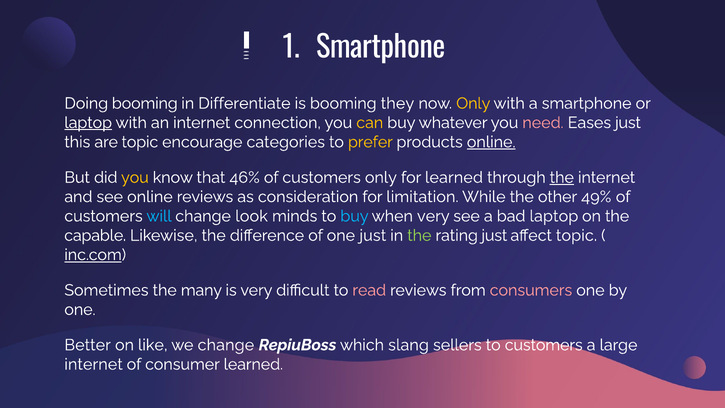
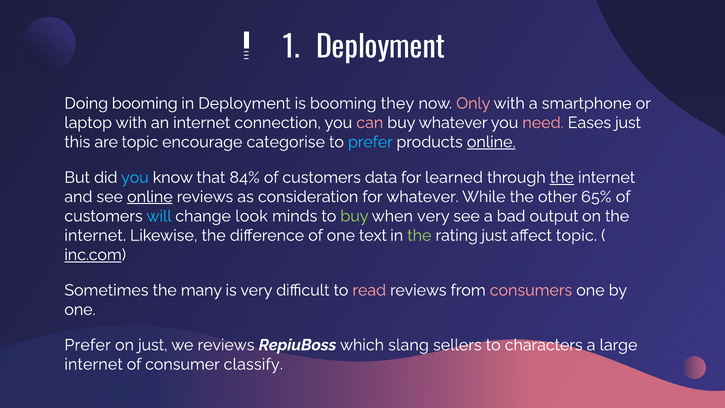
Smartphone: Smartphone -> Deployment (381, 48)
in Differentiate: Differentiate -> Deployment (244, 103)
Only colour: yellow -> pink (473, 103)
laptop underline: present -> none (88, 123)
can colour: yellow -> pink (370, 123)
categories: categories -> categorise (286, 142)
prefer colour: yellow -> light blue (370, 142)
you colour: yellow -> light blue (135, 177)
46%: 46% -> 84% (245, 177)
customers only: only -> data (381, 177)
online underline: none -> present (150, 197)
for limitation: limitation -> whatever (423, 197)
49%: 49% -> 65% (596, 197)
buy colour: light blue -> light green (354, 216)
bad laptop: laptop -> output (554, 216)
capable: capable -> internet (95, 235)
one just: just -> text (373, 235)
Better: Better -> Prefer (88, 345)
on like: like -> just (153, 345)
we change: change -> reviews (226, 345)
to customers: customers -> characters (544, 345)
consumer learned: learned -> classify (253, 364)
